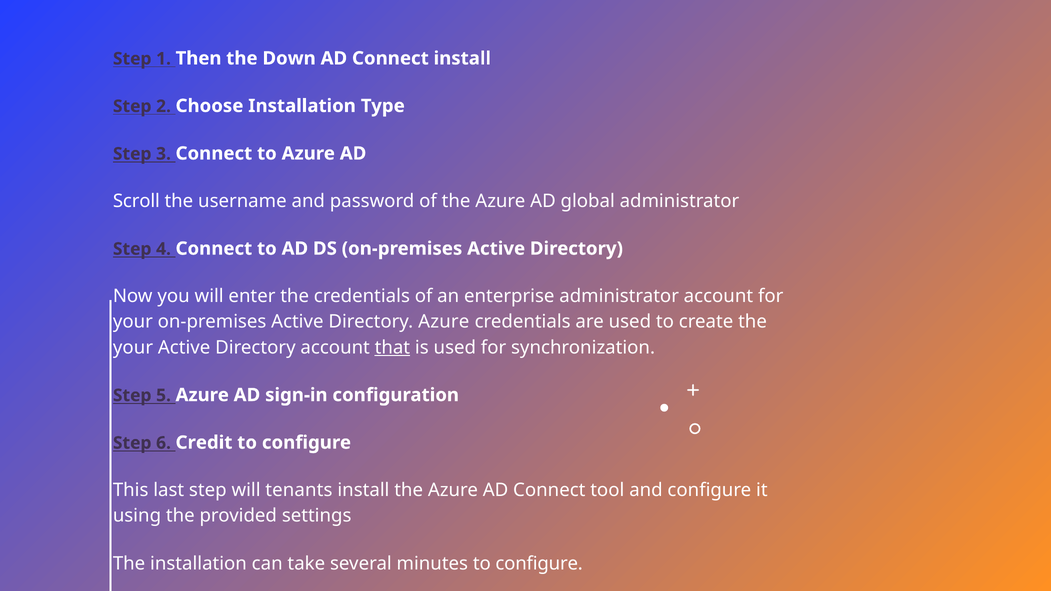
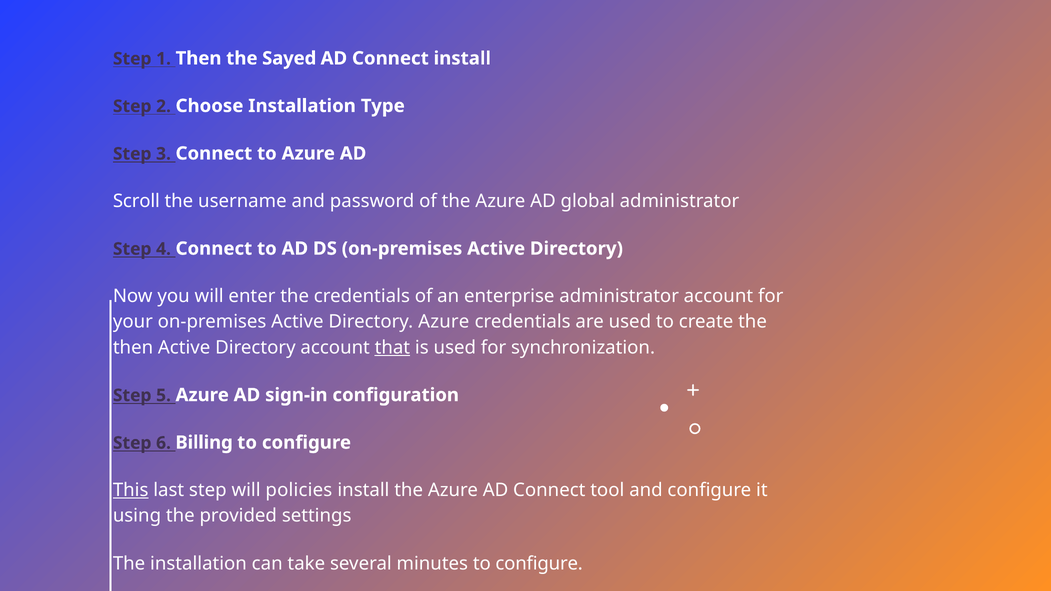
Down: Down -> Sayed (289, 58)
your: your -> then (133, 348)
Credit: Credit -> Billing (204, 443)
This underline: none -> present (131, 490)
tenants: tenants -> policies (299, 490)
